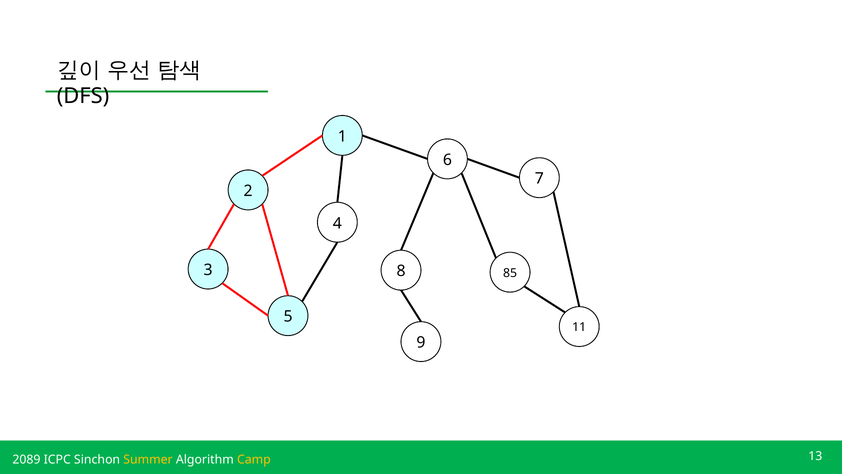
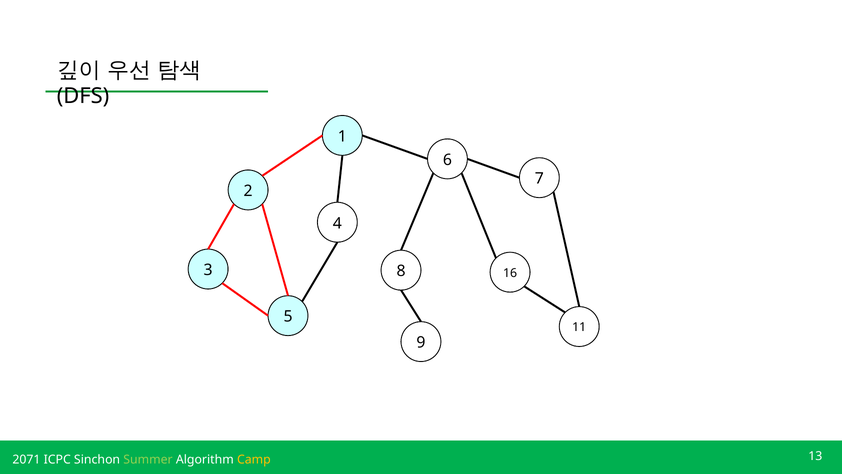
85: 85 -> 16 (510, 273)
2089: 2089 -> 2071 (26, 459)
Summer colour: yellow -> light green (148, 459)
